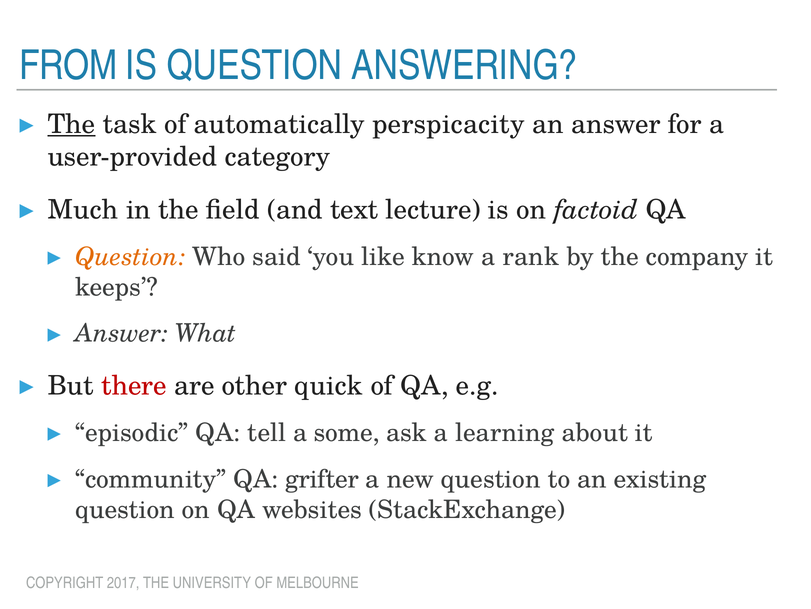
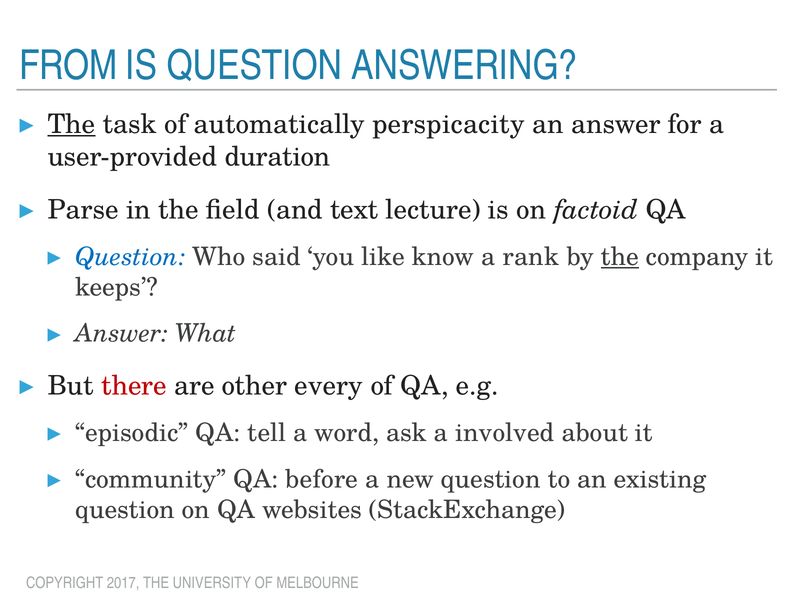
category: category -> duration (278, 156)
Much: Much -> Parse (83, 209)
Question colour: orange -> blue (130, 256)
the underline: none -> present (620, 256)
quick: quick -> every (329, 385)
some: some -> word (347, 432)
learning: learning -> involved (505, 432)
grifter: grifter -> before (322, 479)
